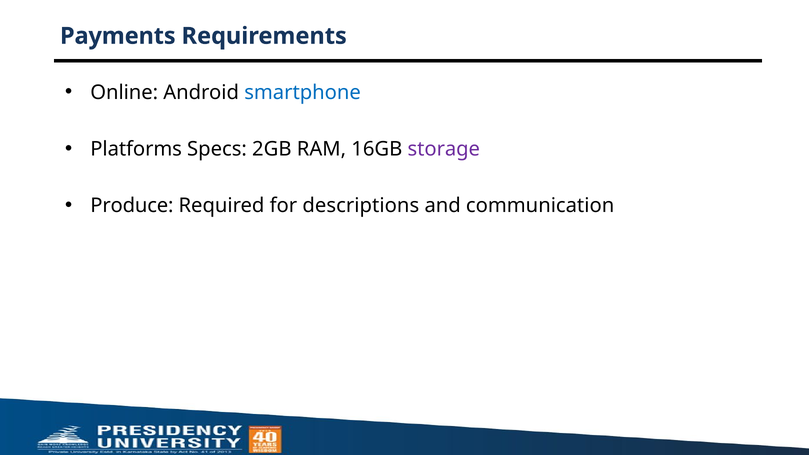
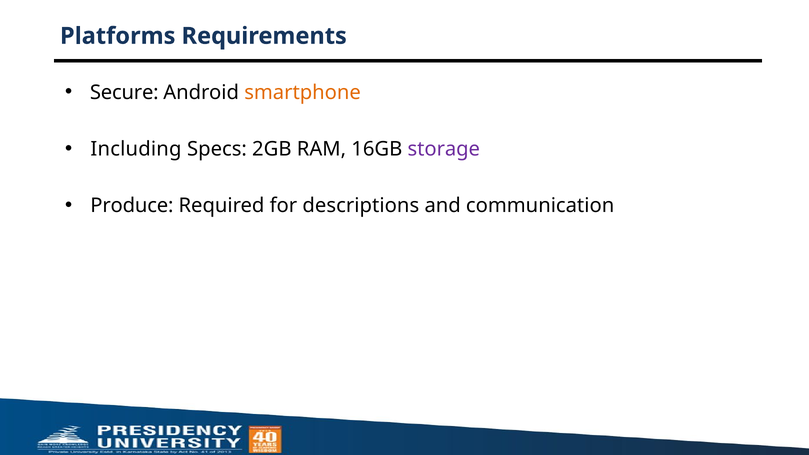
Payments: Payments -> Platforms (118, 36)
Online: Online -> Secure (124, 92)
smartphone colour: blue -> orange (303, 92)
Platforms: Platforms -> Including (136, 149)
